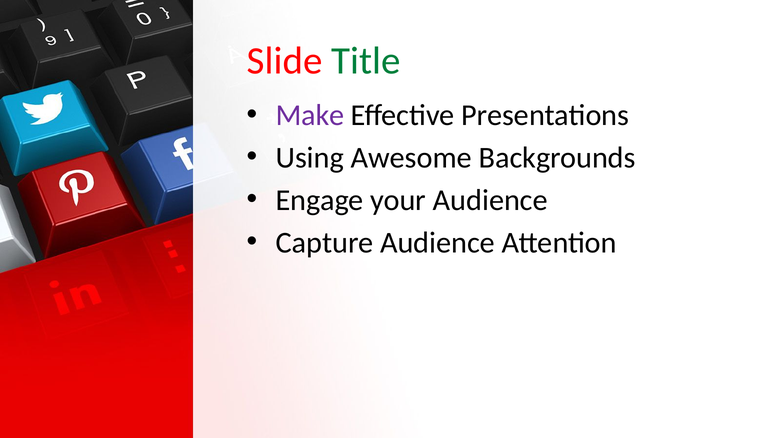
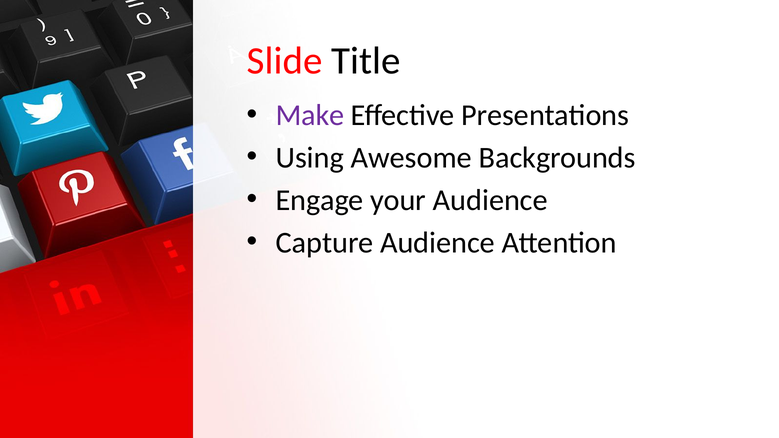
Title colour: green -> black (366, 61)
